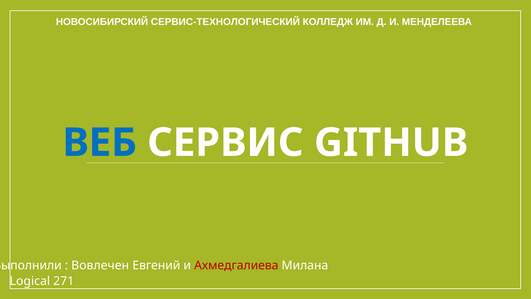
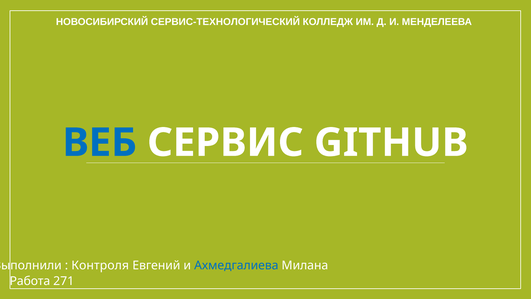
Вовлечен: Вовлечен -> Контроля (100, 265)
Ахмедгалиева colour: red -> blue (236, 265)
Logical: Logical -> Работа (30, 281)
